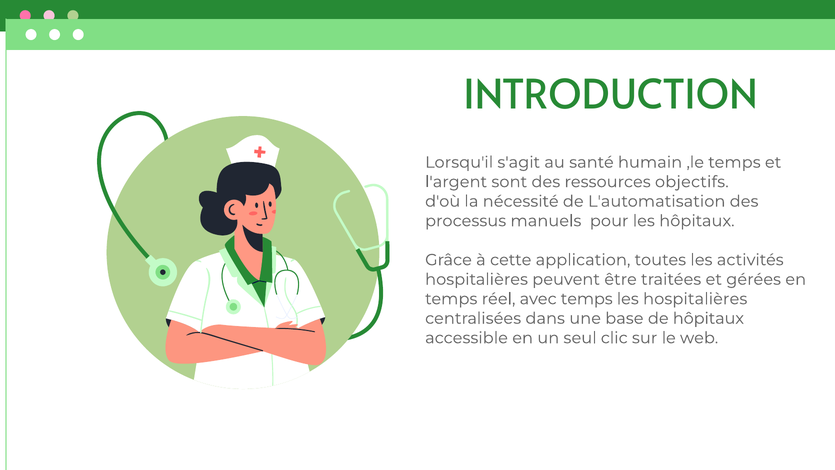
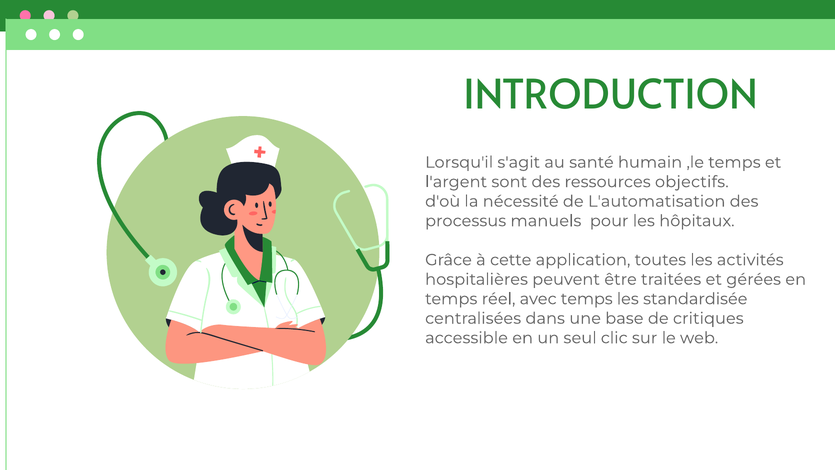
les hospitalières: hospitalières -> standardisée (695, 299)
de hôpitaux: hôpitaux -> critiques (708, 318)
